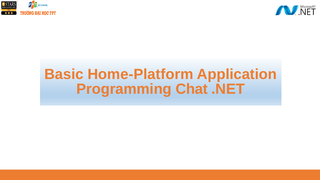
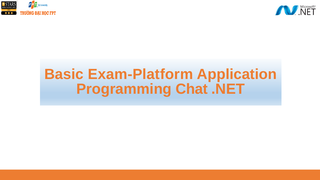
Home-Platform: Home-Platform -> Exam-Platform (140, 74)
